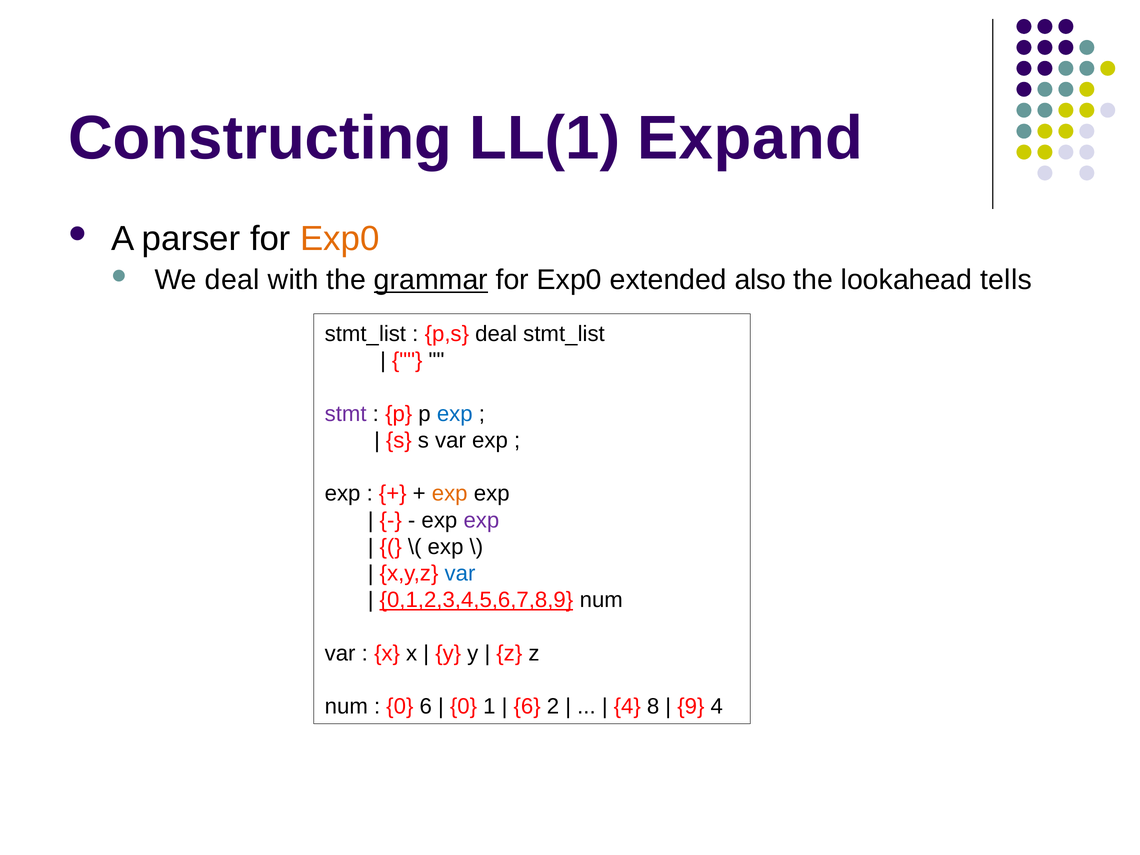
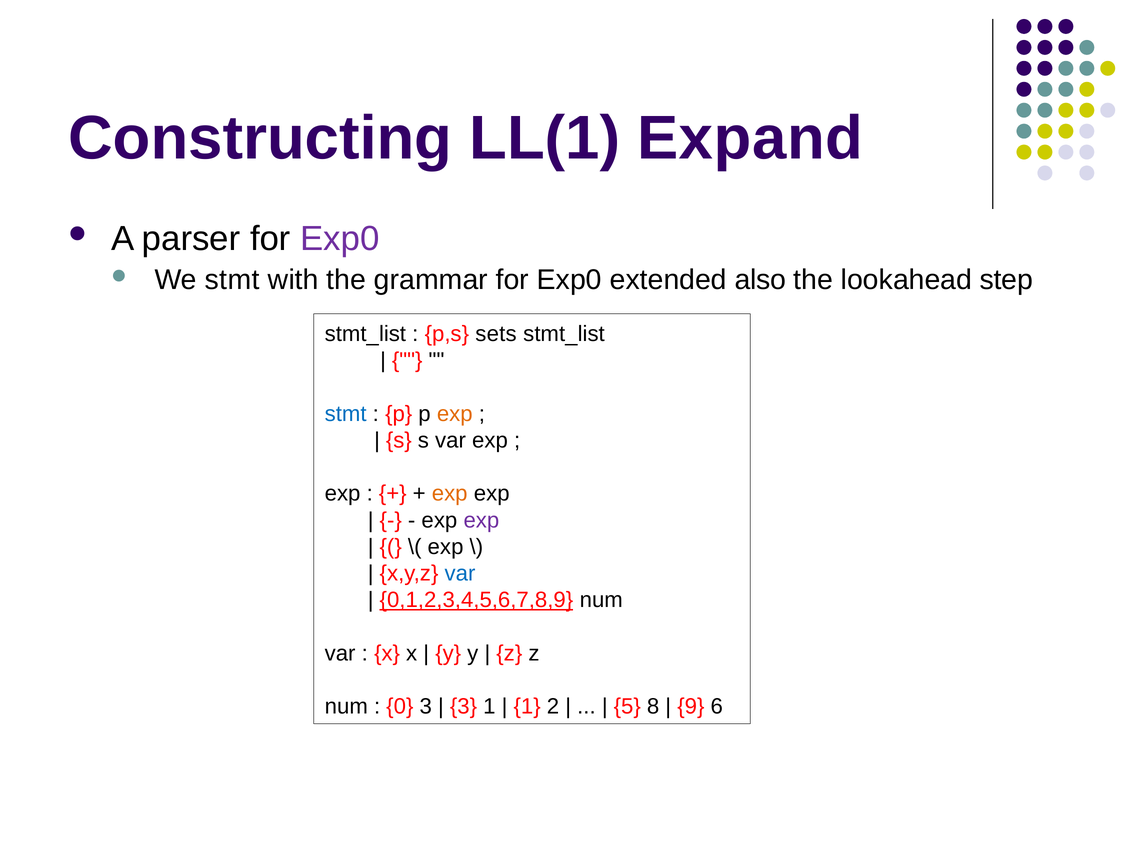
Exp0 colour: orange -> purple (340, 239)
We deal: deal -> stmt (232, 280)
grammar underline: present -> none (431, 280)
tells: tells -> step (1006, 280)
p,s deal: deal -> sets (496, 334)
stmt colour: purple -> blue (346, 414)
exp colour: blue -> orange (455, 414)
0 6: 6 -> 3 (426, 707)
0: 0 -> 3 (463, 707)
6: 6 -> 1 (527, 707)
4: 4 -> 5 (627, 707)
9 4: 4 -> 6 (717, 707)
